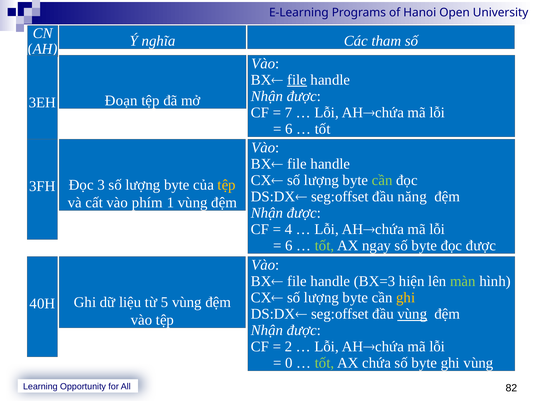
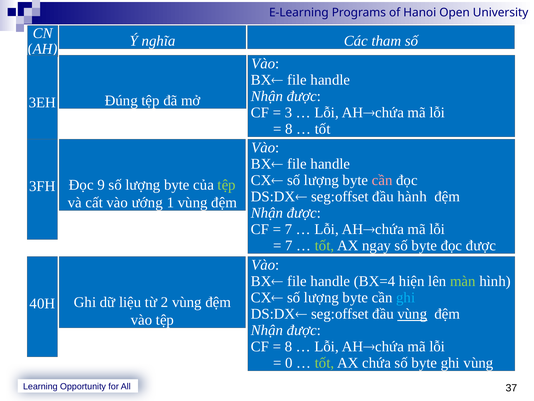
file underline: present -> none (297, 80)
Đoạn: Đoạn -> Đúng (121, 101)
7: 7 -> 3 (288, 112)
6: 6 -> 8 (289, 129)
cần colour: light green -> pink (382, 180)
3: 3 -> 9 (101, 185)
tệp colour: yellow -> light green (227, 185)
năng: năng -> hành (412, 196)
phím: phím -> ướng (147, 202)
4: 4 -> 7 (288, 229)
6: 6 -> 7 (289, 245)
BX=3: BX=3 -> BX=4 (375, 281)
ghi colour: yellow -> light blue (406, 297)
5: 5 -> 2 (165, 302)
2: 2 -> 8 (288, 346)
82: 82 -> 37 (511, 388)
